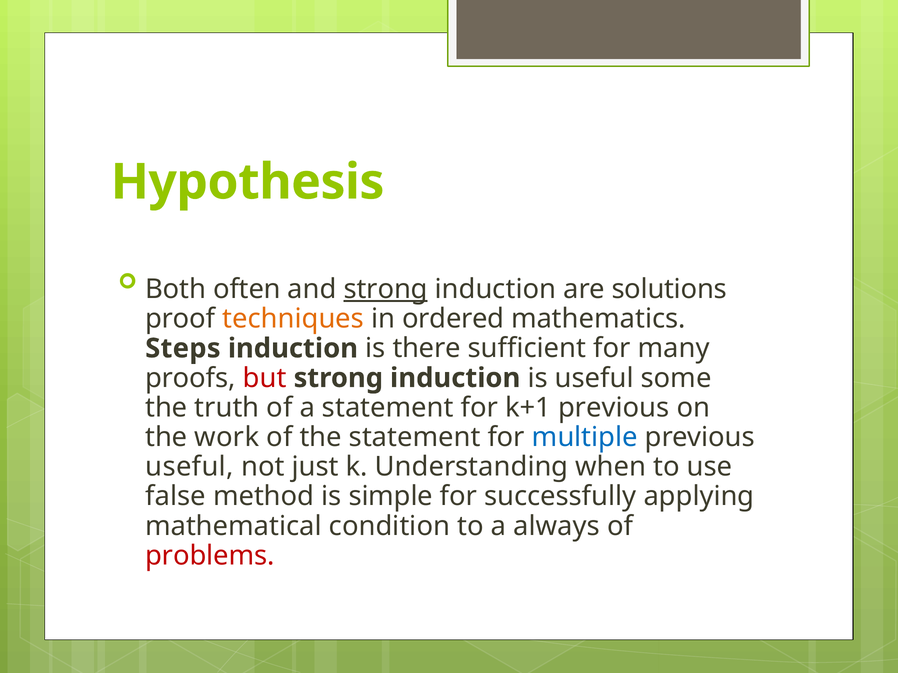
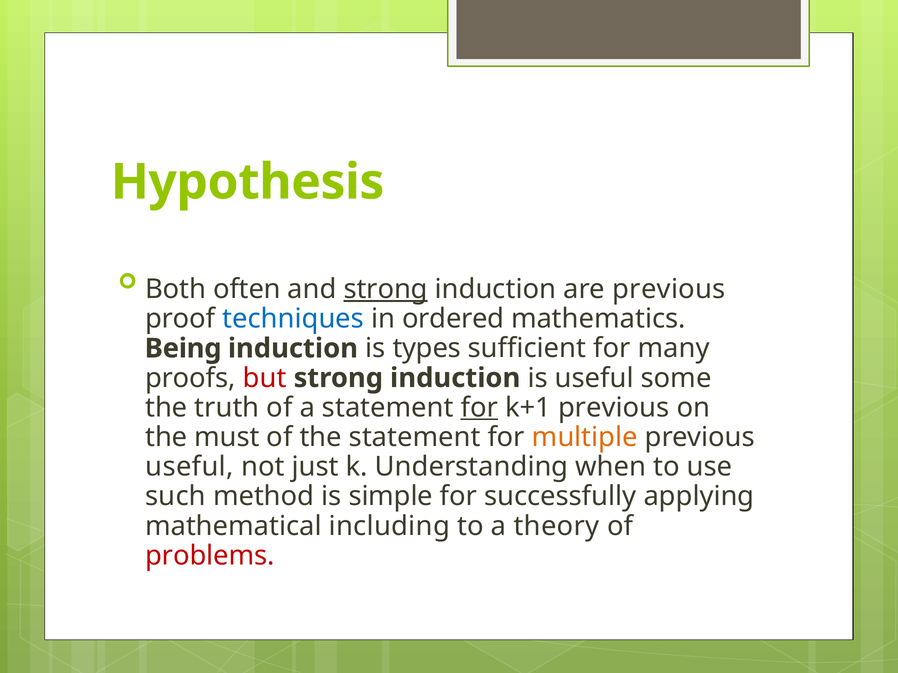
are solutions: solutions -> previous (669, 289)
techniques colour: orange -> blue (293, 319)
Steps: Steps -> Being (183, 349)
there: there -> types (427, 349)
for underline: none -> present (479, 408)
work: work -> must (227, 438)
multiple colour: blue -> orange (585, 438)
false: false -> such (175, 497)
condition: condition -> including (389, 526)
always: always -> theory (557, 526)
